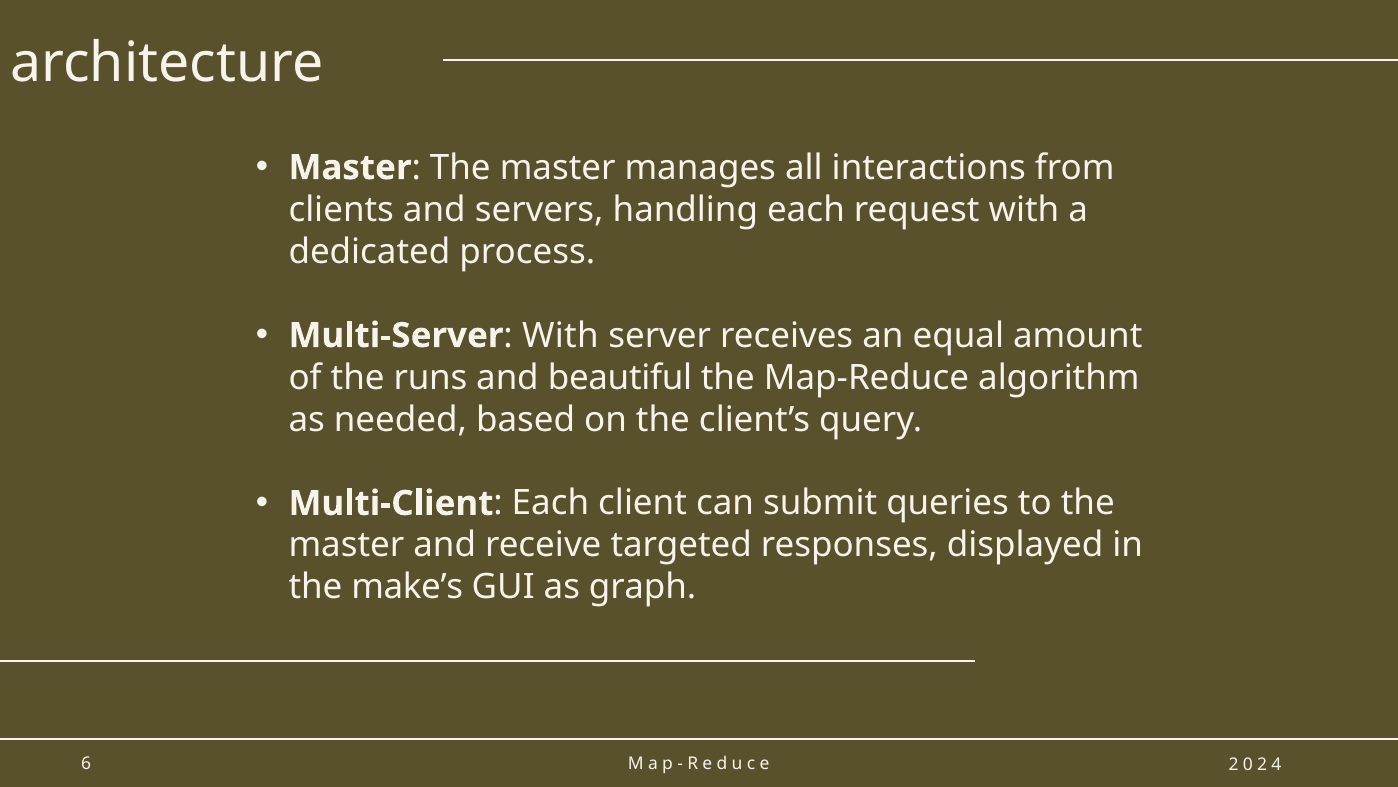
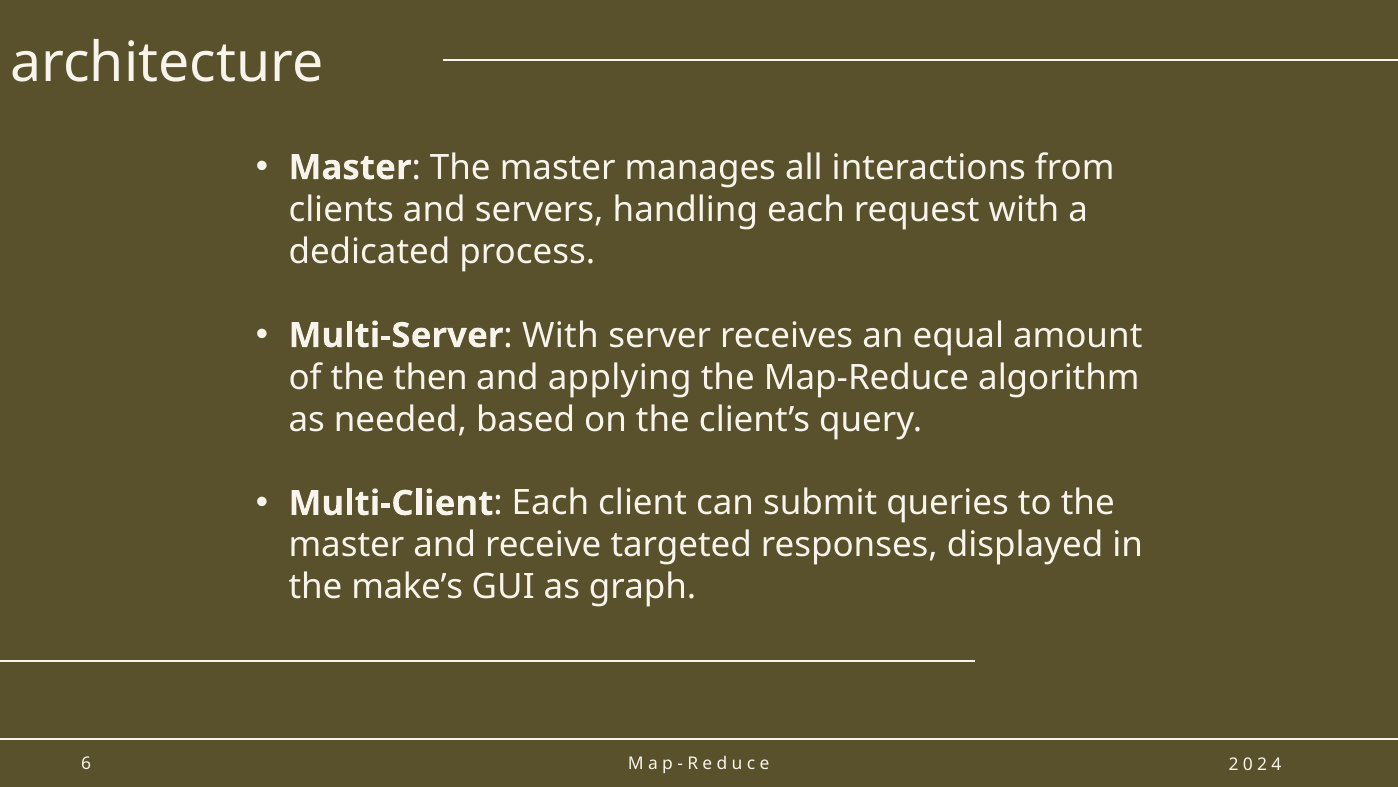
runs: runs -> then (431, 377)
beautiful: beautiful -> applying (620, 377)
